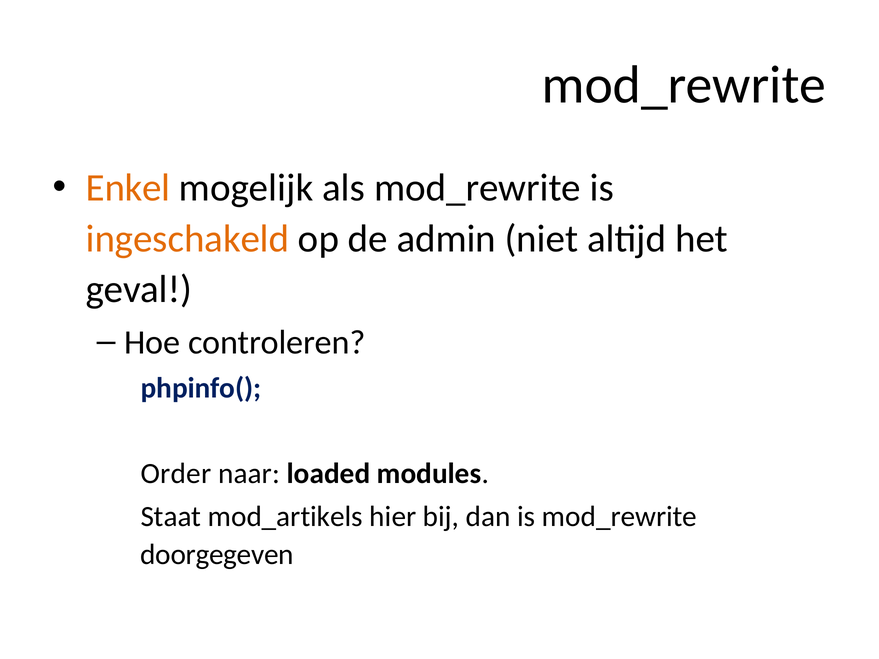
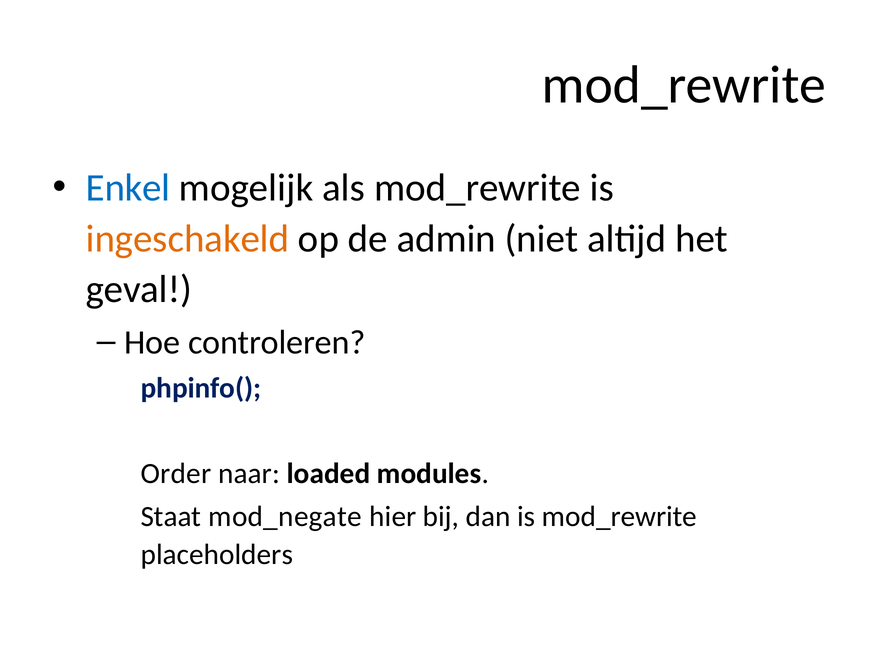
Enkel colour: orange -> blue (128, 188)
mod_artikels: mod_artikels -> mod_negate (285, 517)
doorgegeven: doorgegeven -> placeholders (217, 555)
